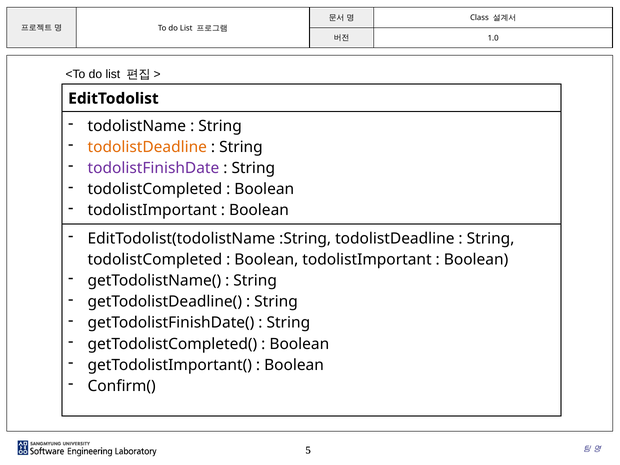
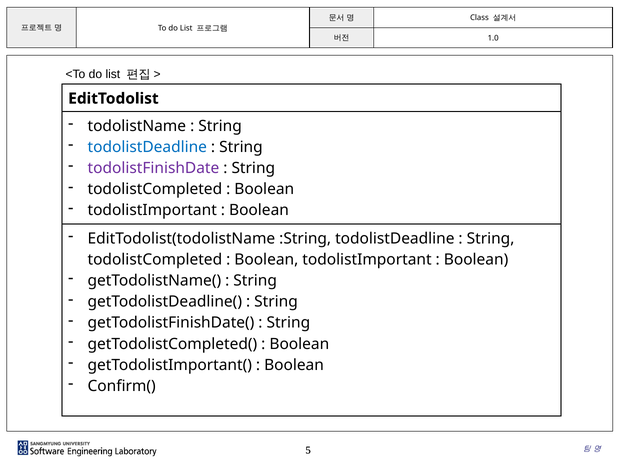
todolistDeadline colour: orange -> blue (147, 147)
